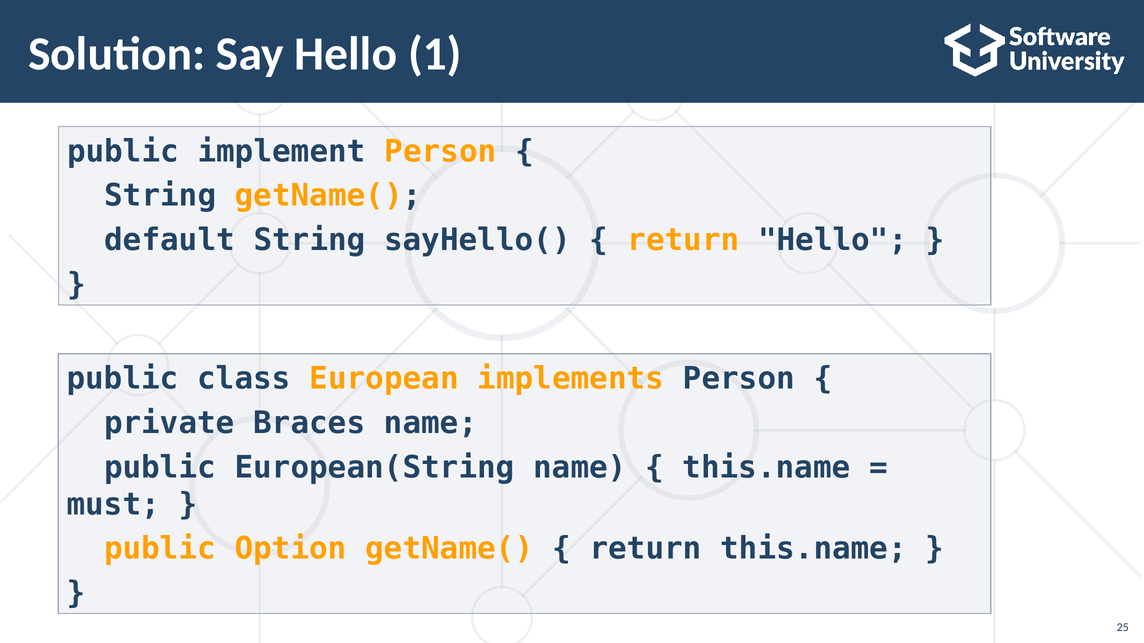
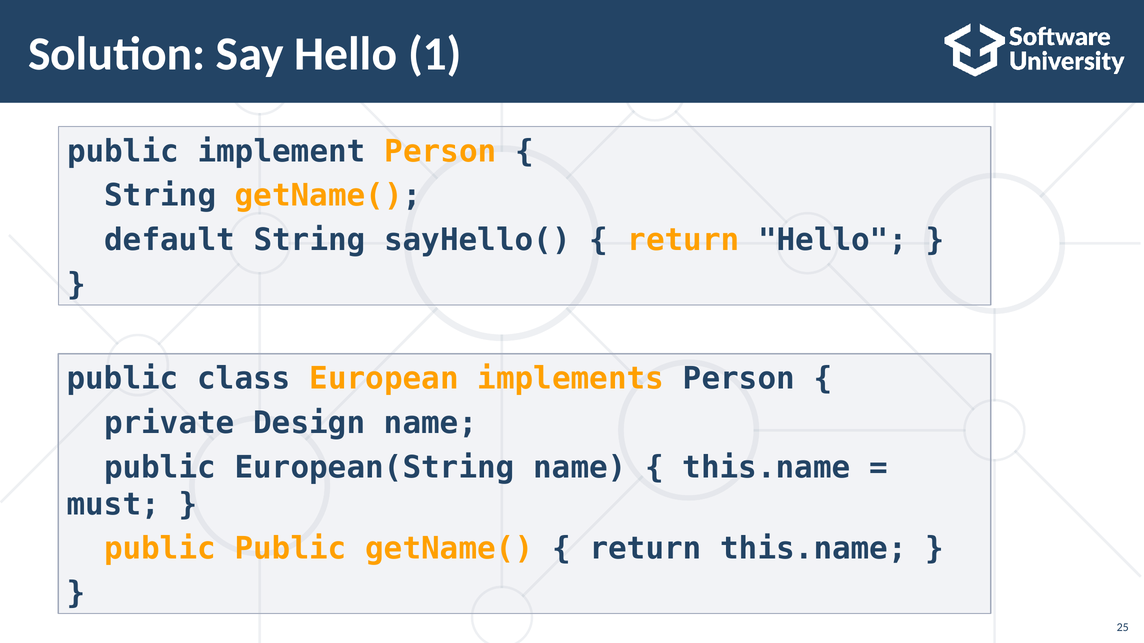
Braces: Braces -> Design (309, 423)
public Option: Option -> Public (291, 549)
